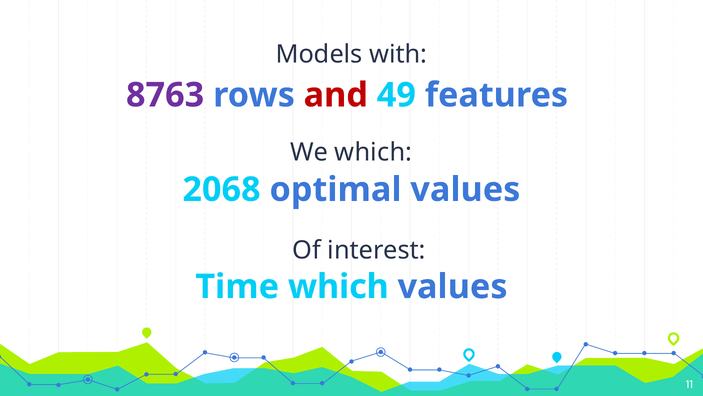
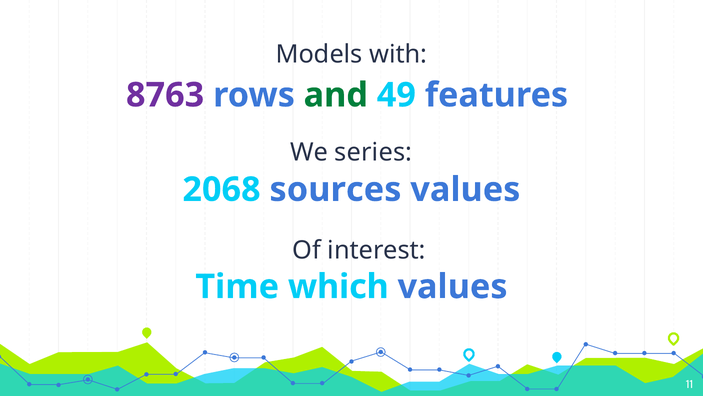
and colour: red -> green (336, 95)
We which: which -> series (373, 152)
optimal: optimal -> sources (335, 189)
